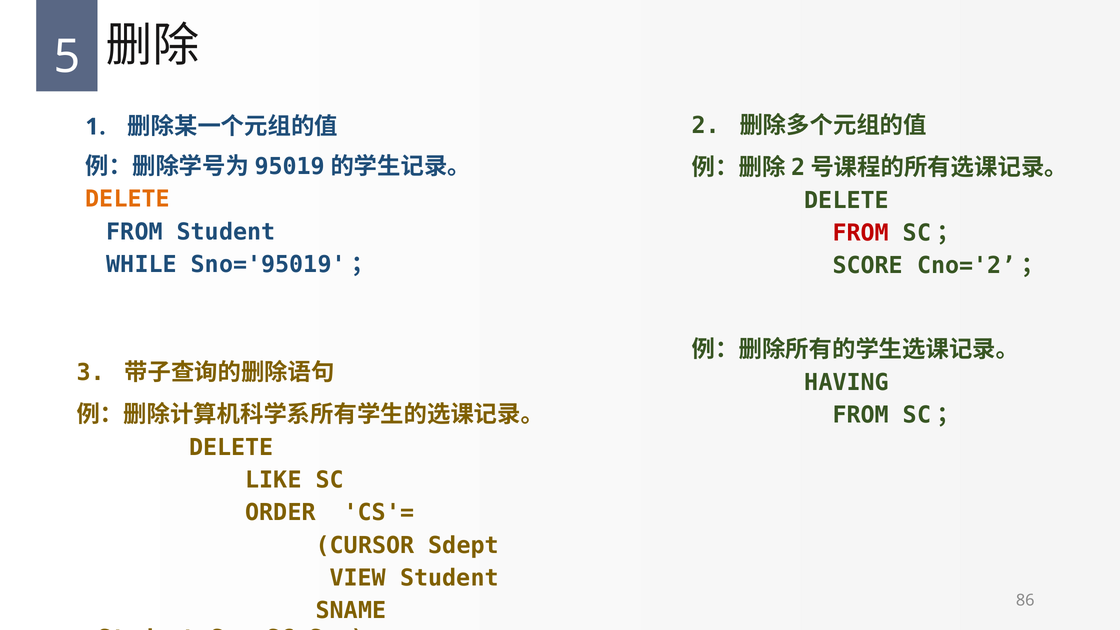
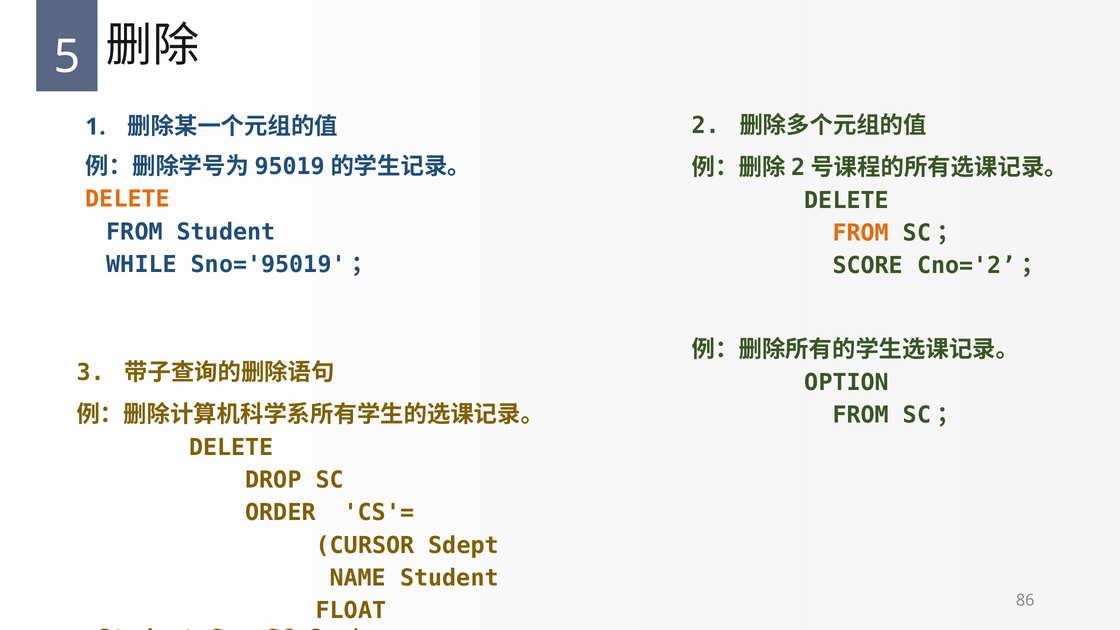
FROM colour: red -> orange (861, 233)
HAVING: HAVING -> OPTION (847, 382)
LIKE: LIKE -> DROP (273, 480)
VIEW: VIEW -> NAME (358, 578)
SNAME: SNAME -> FLOAT (351, 611)
